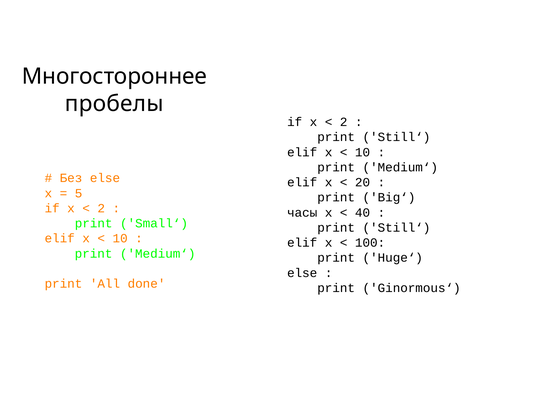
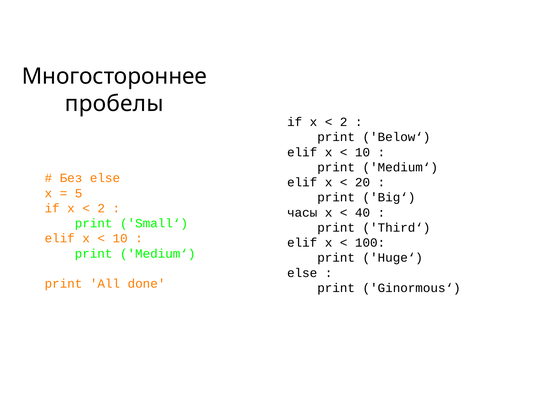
Still‘: Still‘ -> Below‘ (396, 137)
Still‘: Still‘ -> Third‘ (396, 228)
